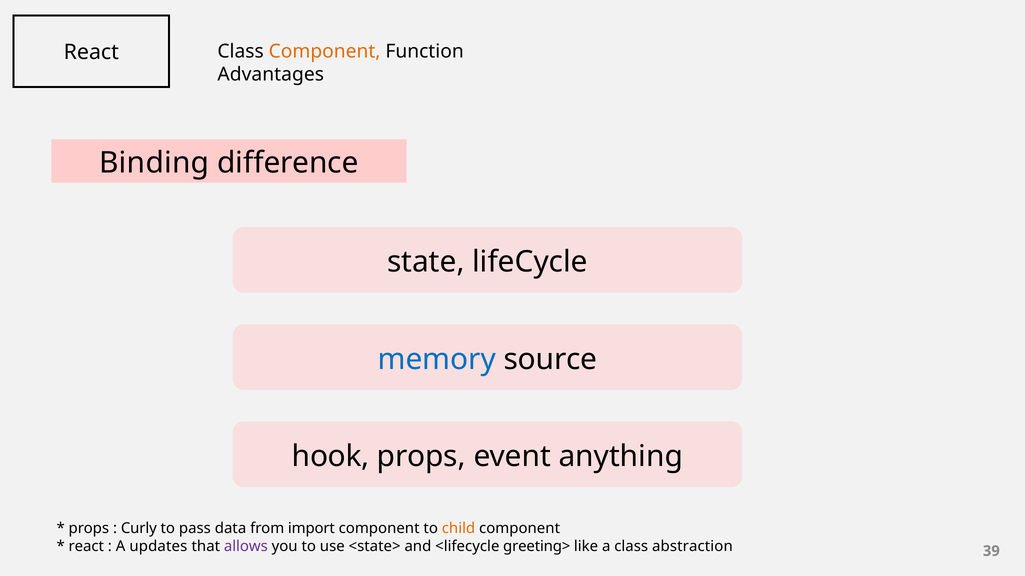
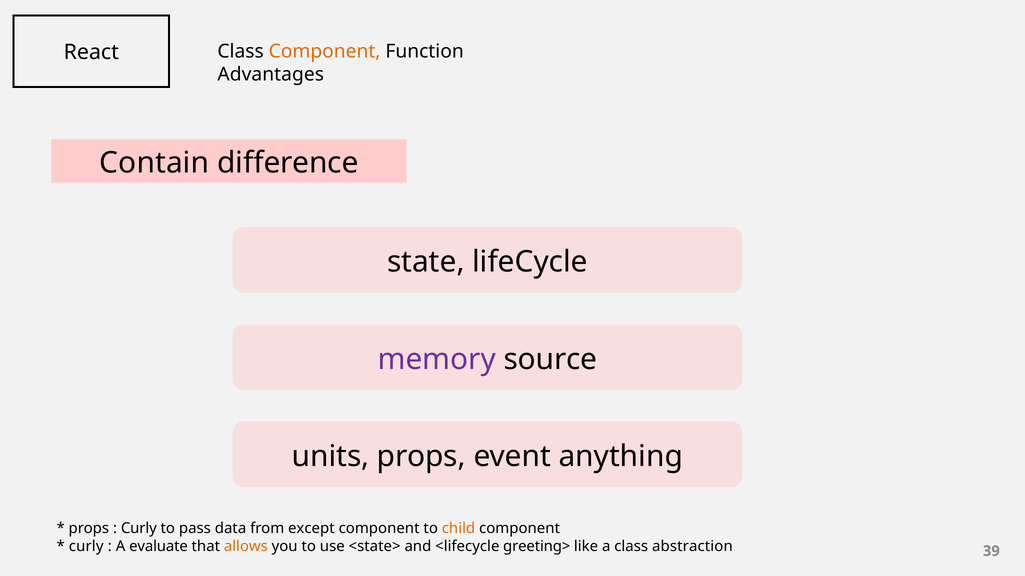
Binding: Binding -> Contain (154, 163)
memory colour: blue -> purple (437, 359)
hook: hook -> units (331, 457)
import: import -> except (311, 529)
react: react -> curly (86, 547)
updates: updates -> evaluate (159, 547)
allows colour: purple -> orange (246, 547)
